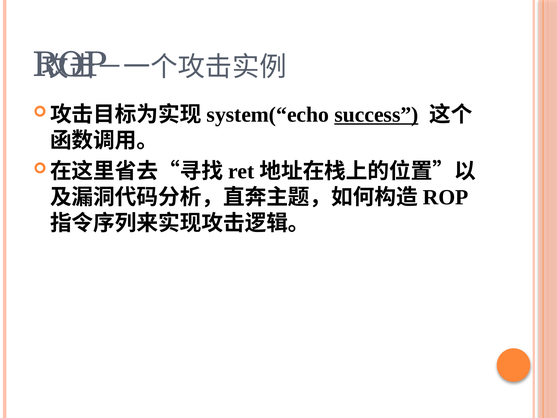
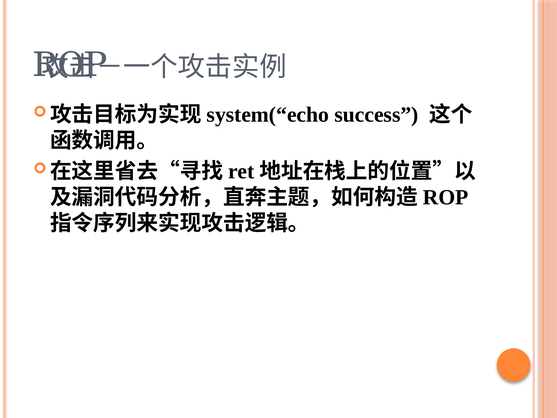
success underline: present -> none (376, 115)
